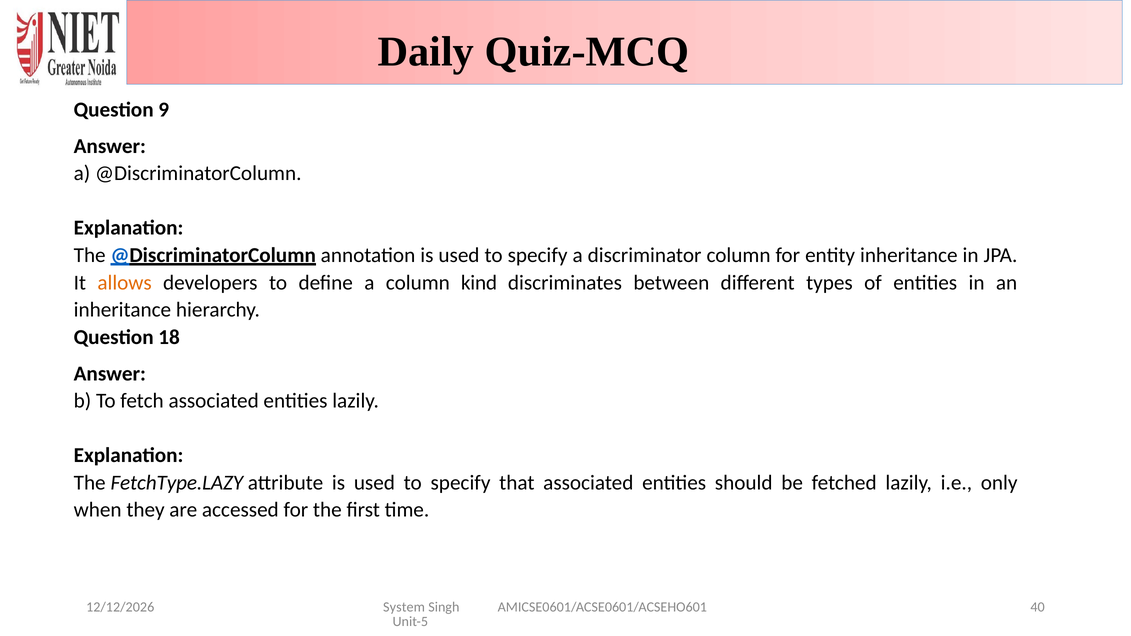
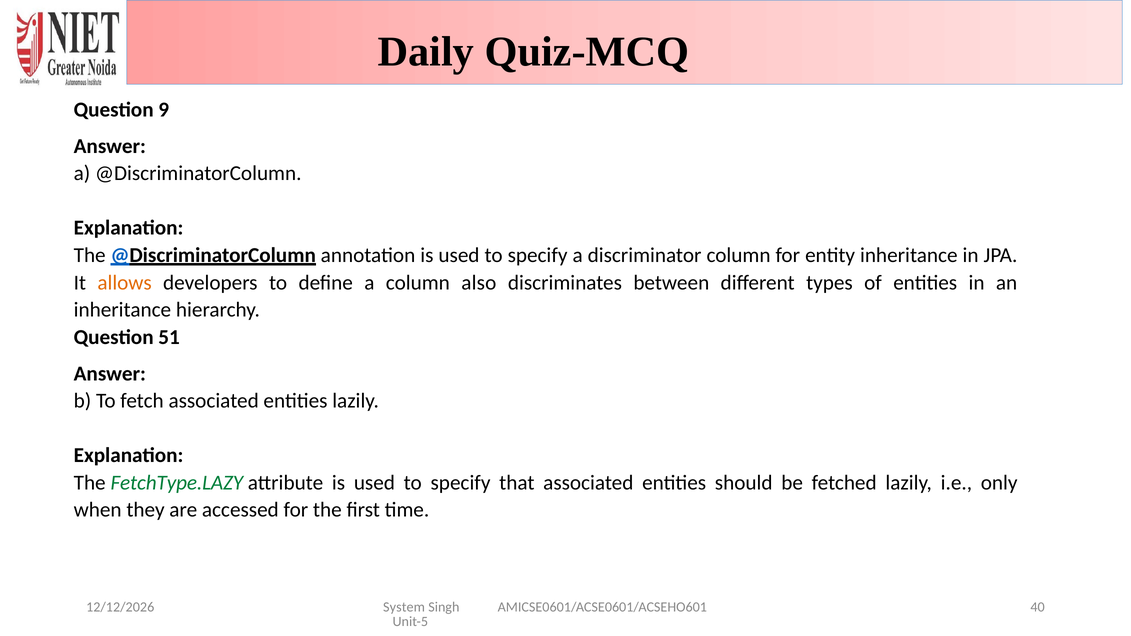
kind: kind -> also (479, 283)
18: 18 -> 51 (169, 337)
FetchType.LAZY colour: black -> green (177, 483)
